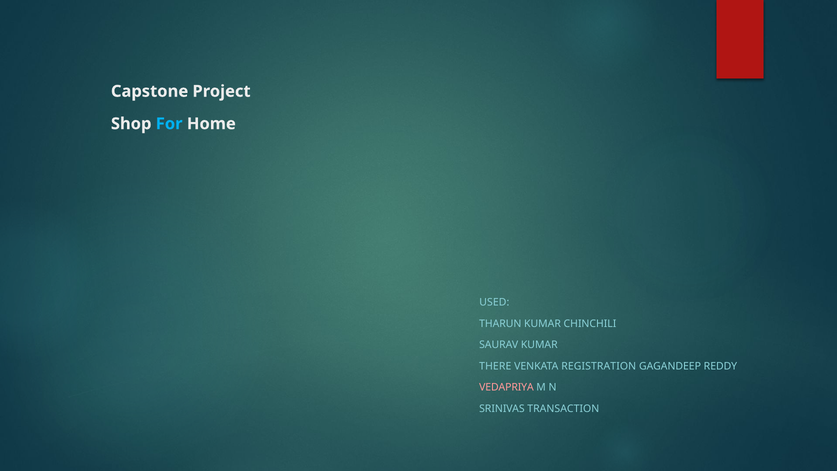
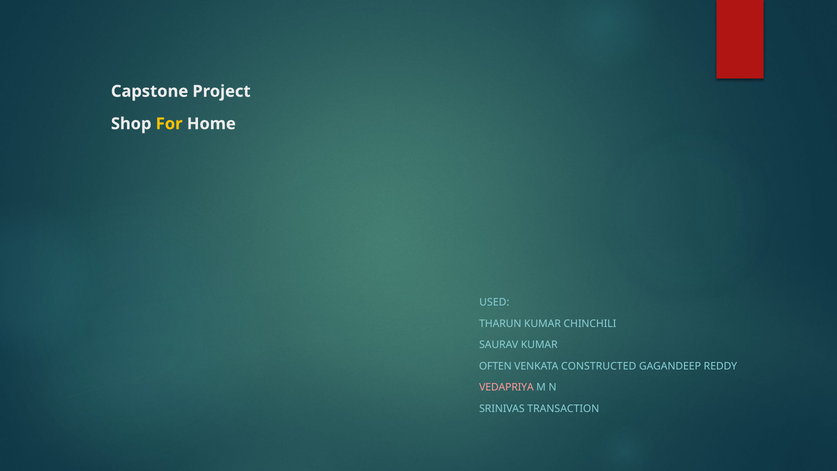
For colour: light blue -> yellow (169, 124)
THERE: THERE -> OFTEN (495, 366)
REGISTRATION: REGISTRATION -> CONSTRUCTED (599, 366)
